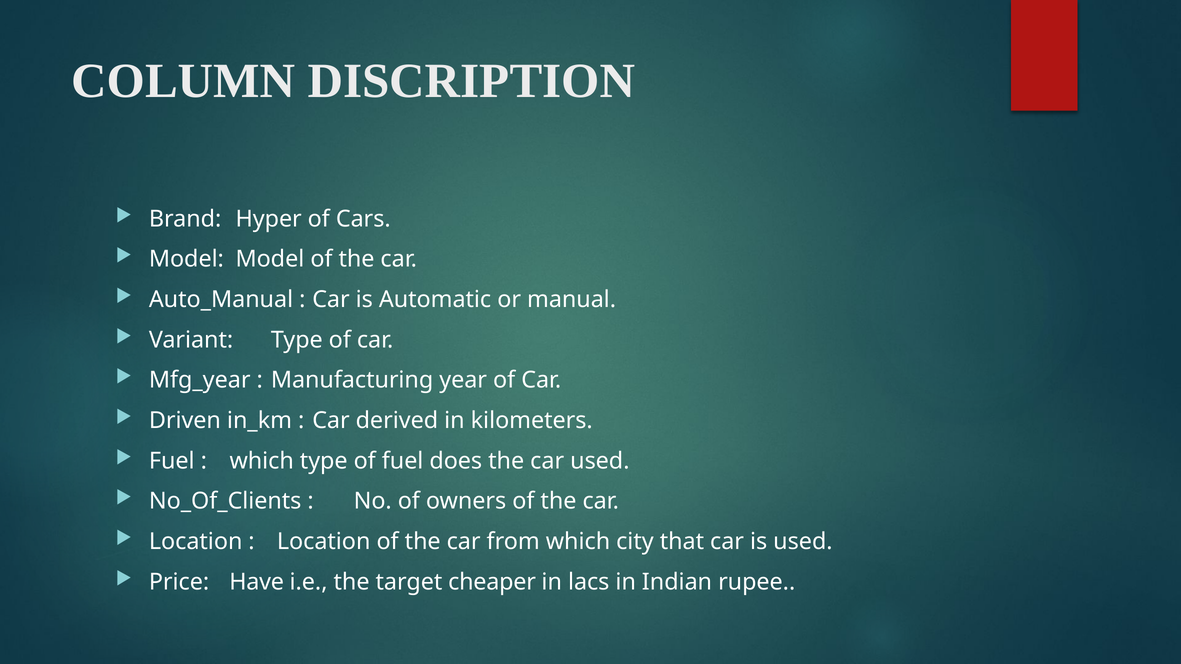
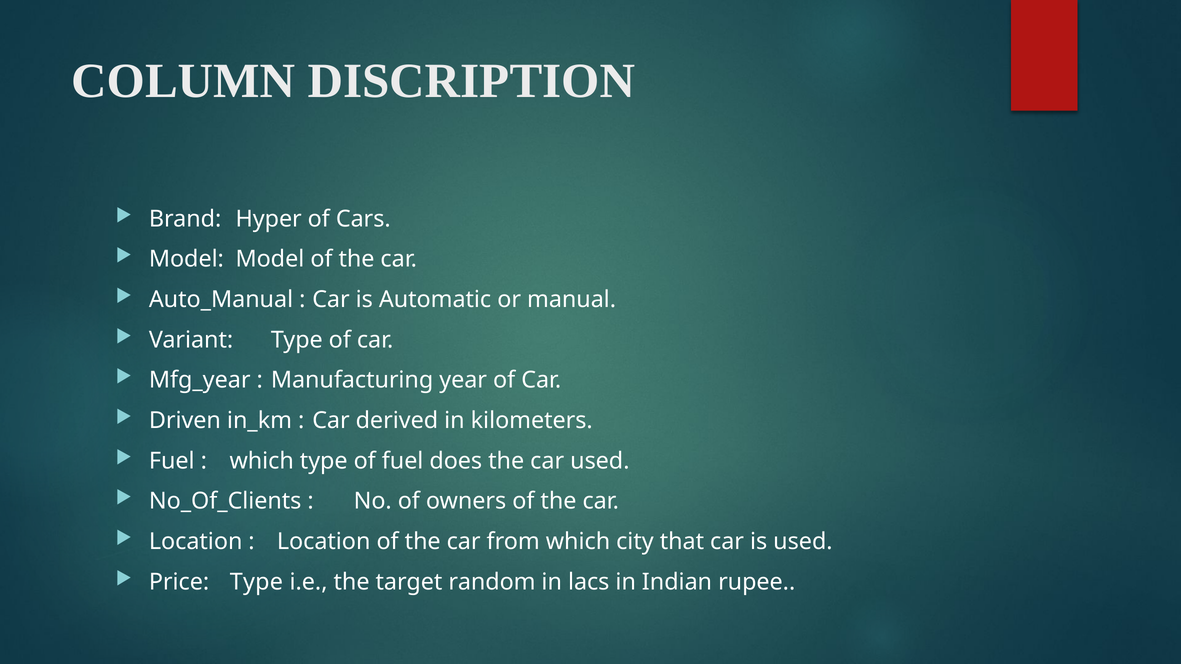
Price Have: Have -> Type (256, 582)
cheaper: cheaper -> random (492, 582)
